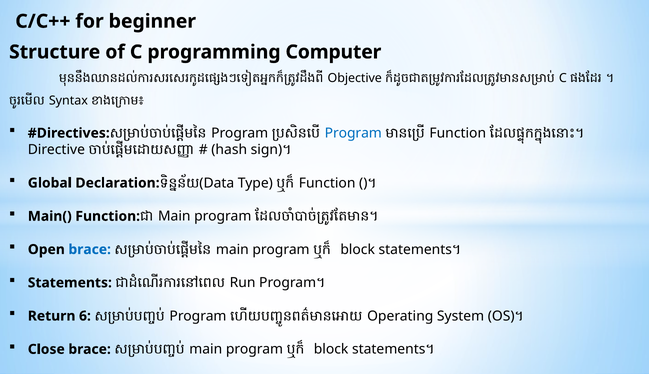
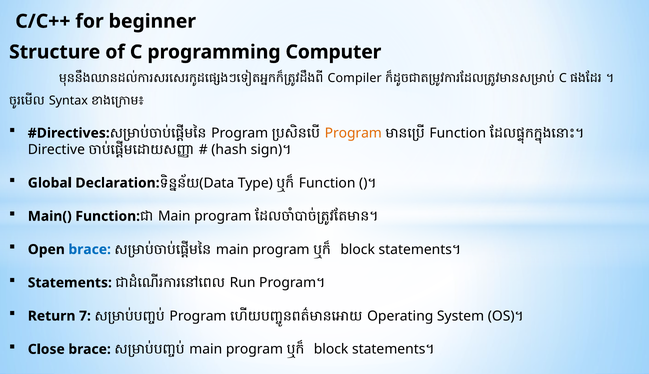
Objective: Objective -> Compiler (355, 78)
Program colour: blue -> orange (353, 133)
6: 6 -> 7 (85, 316)
